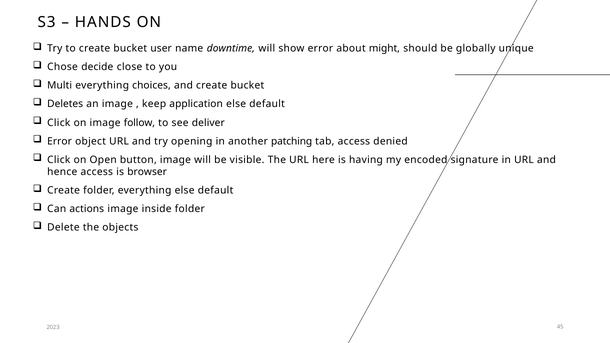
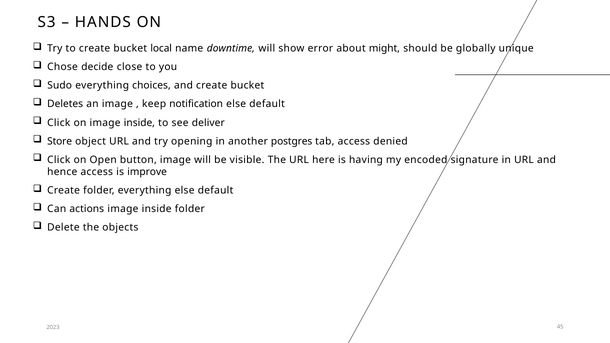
user: user -> local (161, 49)
Multi: Multi -> Sudo (60, 86)
application: application -> notification (196, 104)
on image follow: follow -> inside (139, 123)
Error: Error -> Store (60, 141)
patching: patching -> postgres (292, 141)
browser: browser -> improve (147, 172)
